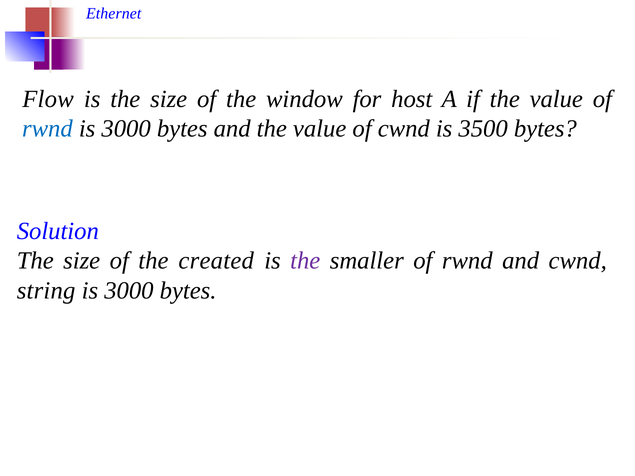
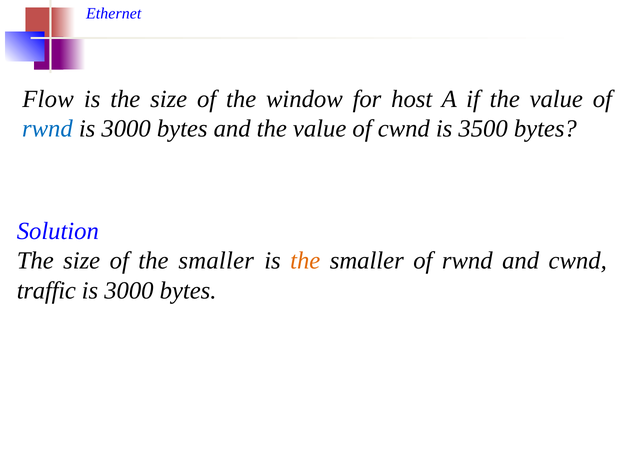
of the created: created -> smaller (216, 261)
the colour: purple -> orange (305, 261)
string: string -> traffic (46, 291)
